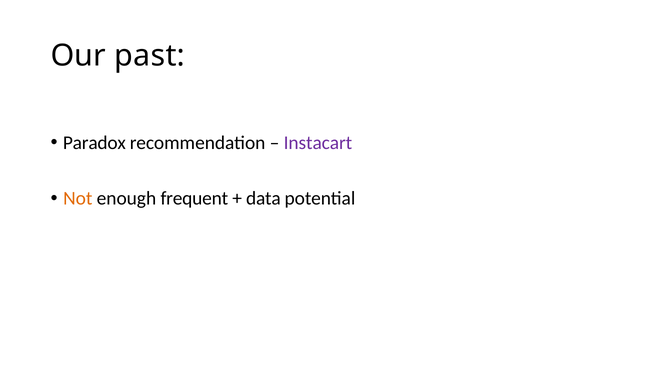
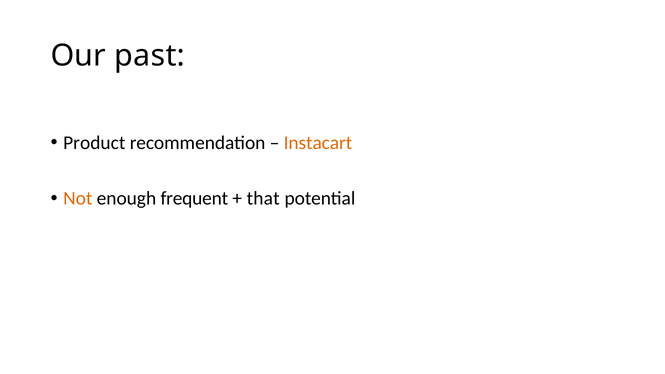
Paradox: Paradox -> Product (94, 143)
Instacart colour: purple -> orange (318, 143)
data: data -> that (263, 198)
